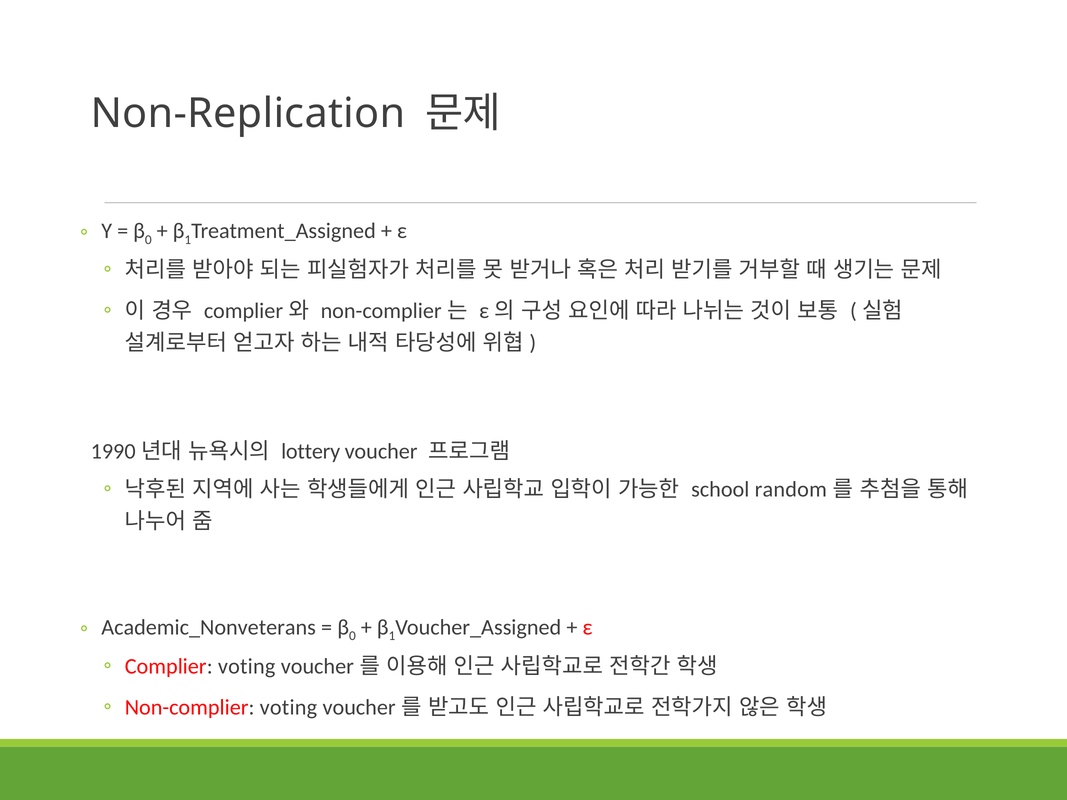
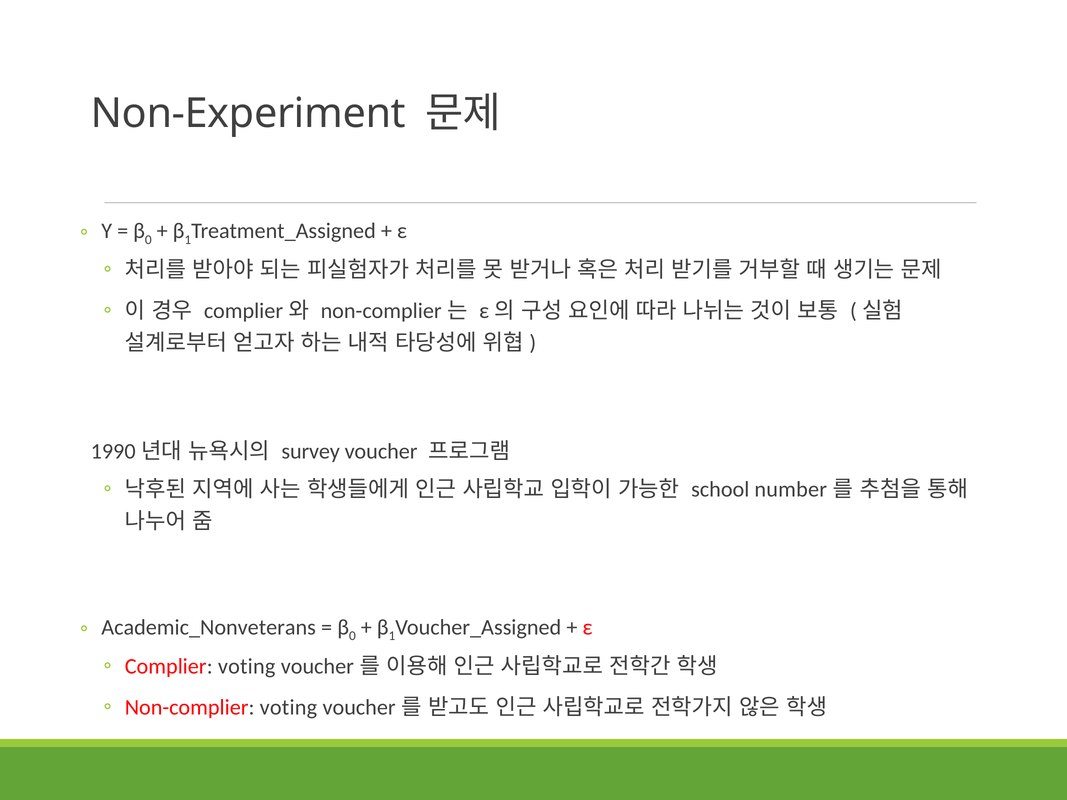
Non-Replication: Non-Replication -> Non-Experiment (248, 114)
lottery: lottery -> survey (311, 451)
random: random -> number (791, 489)
